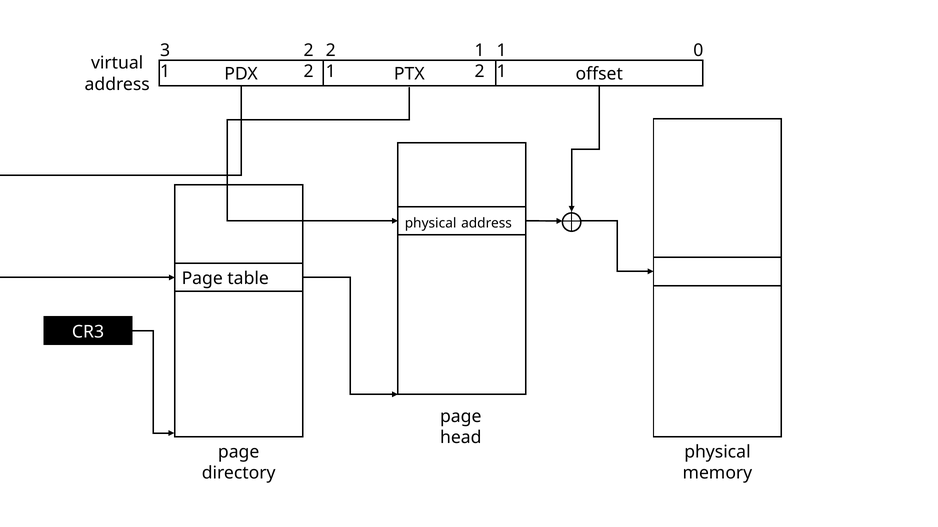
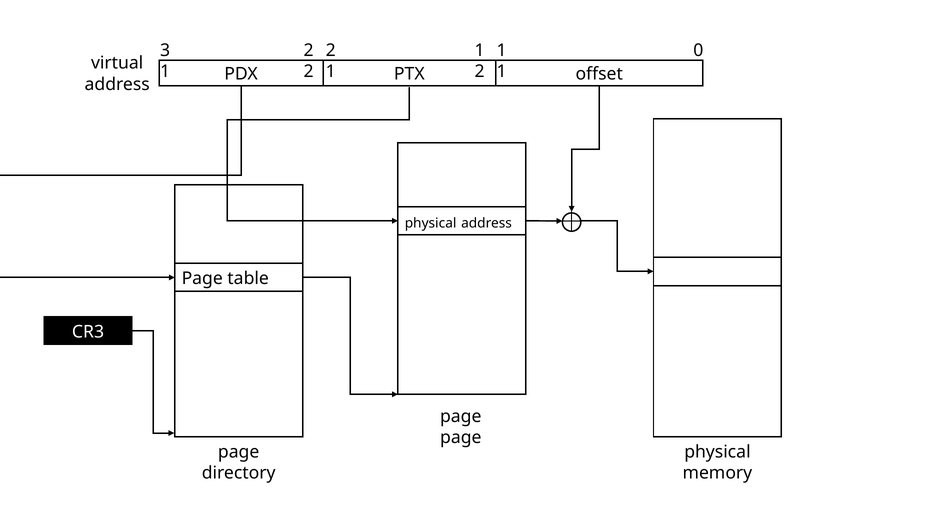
head: head -> page (461, 438)
